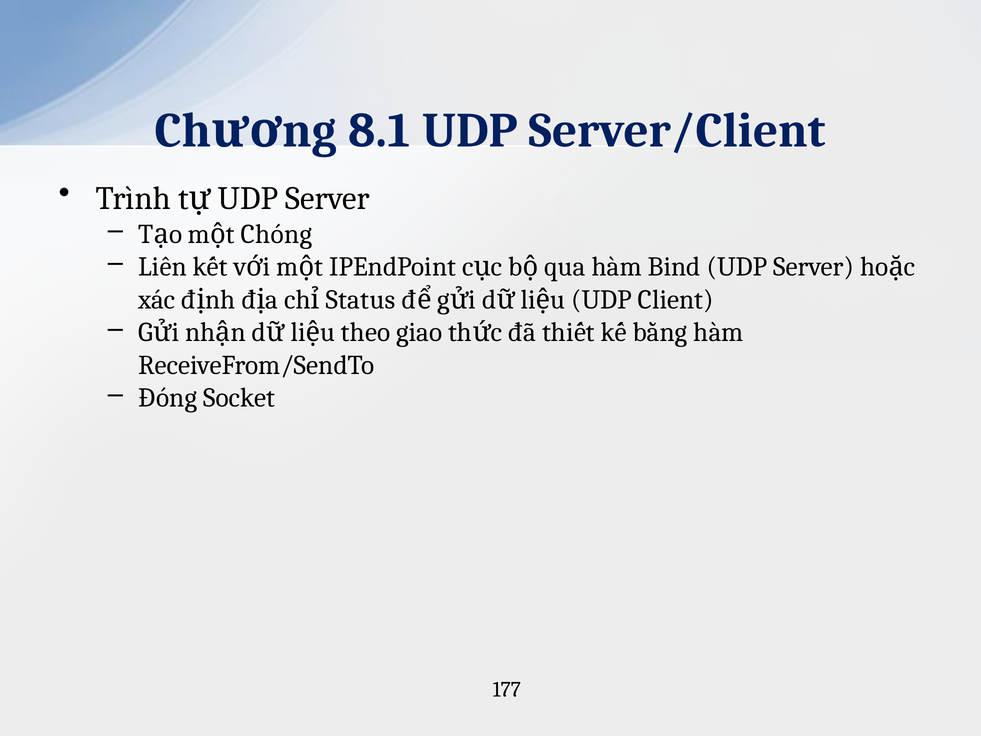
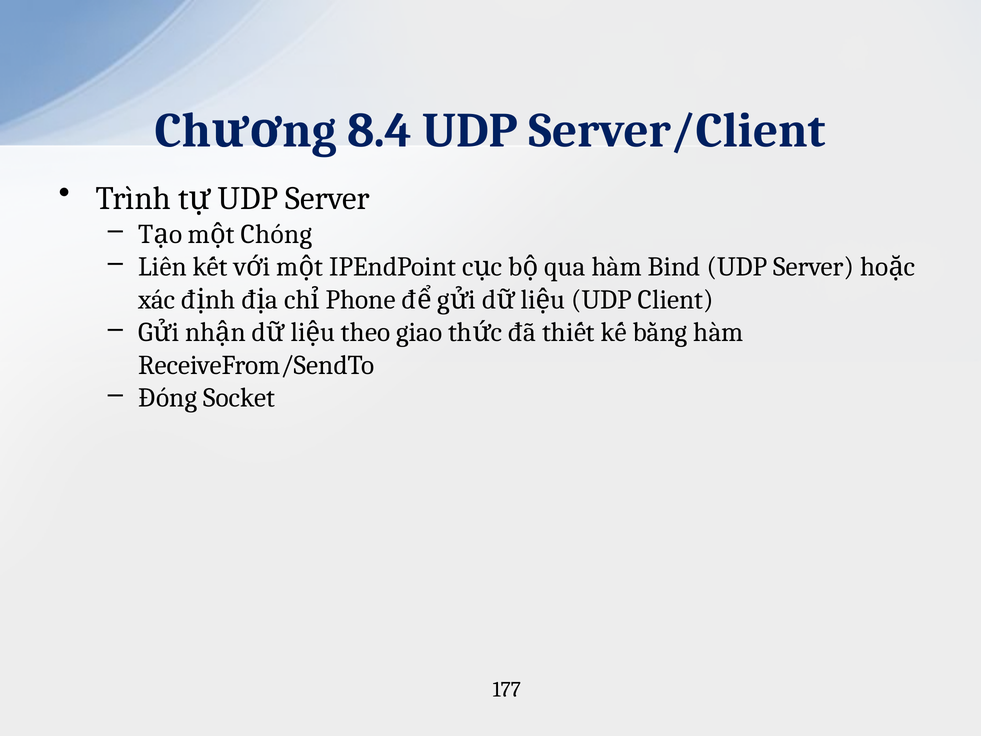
8.1: 8.1 -> 8.4 (380, 130)
Status: Status -> Phone (361, 300)
